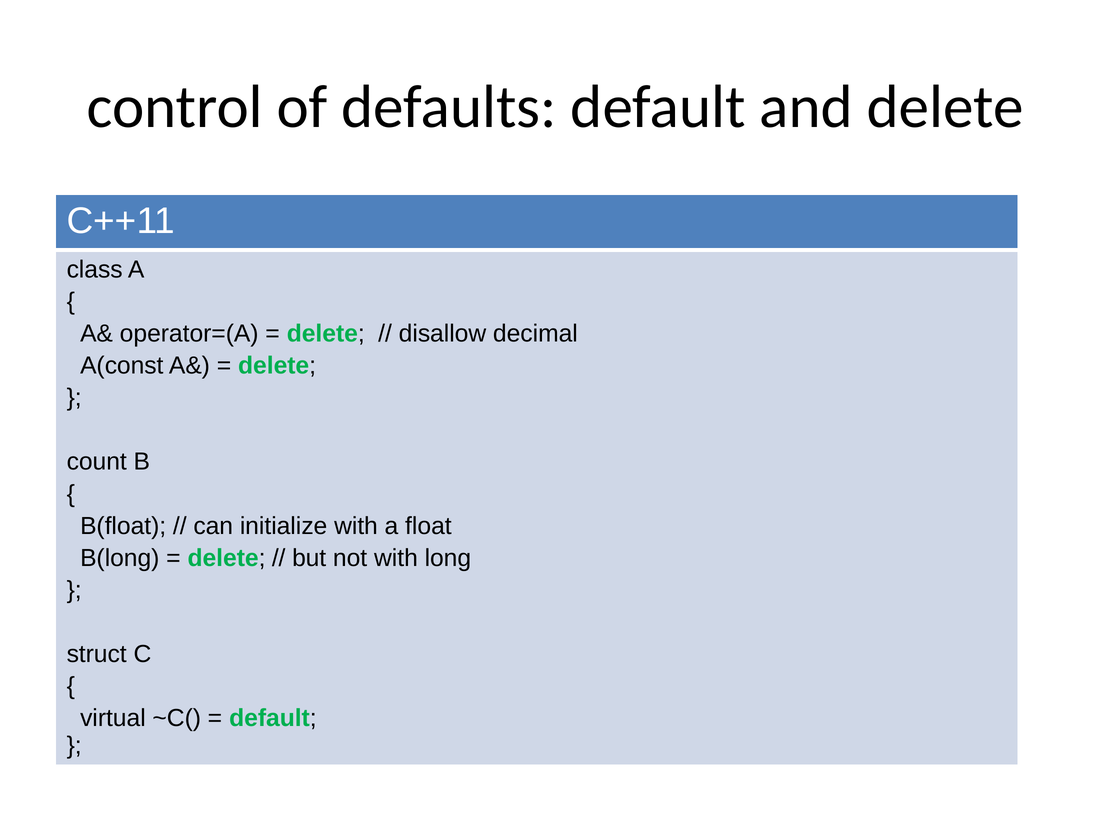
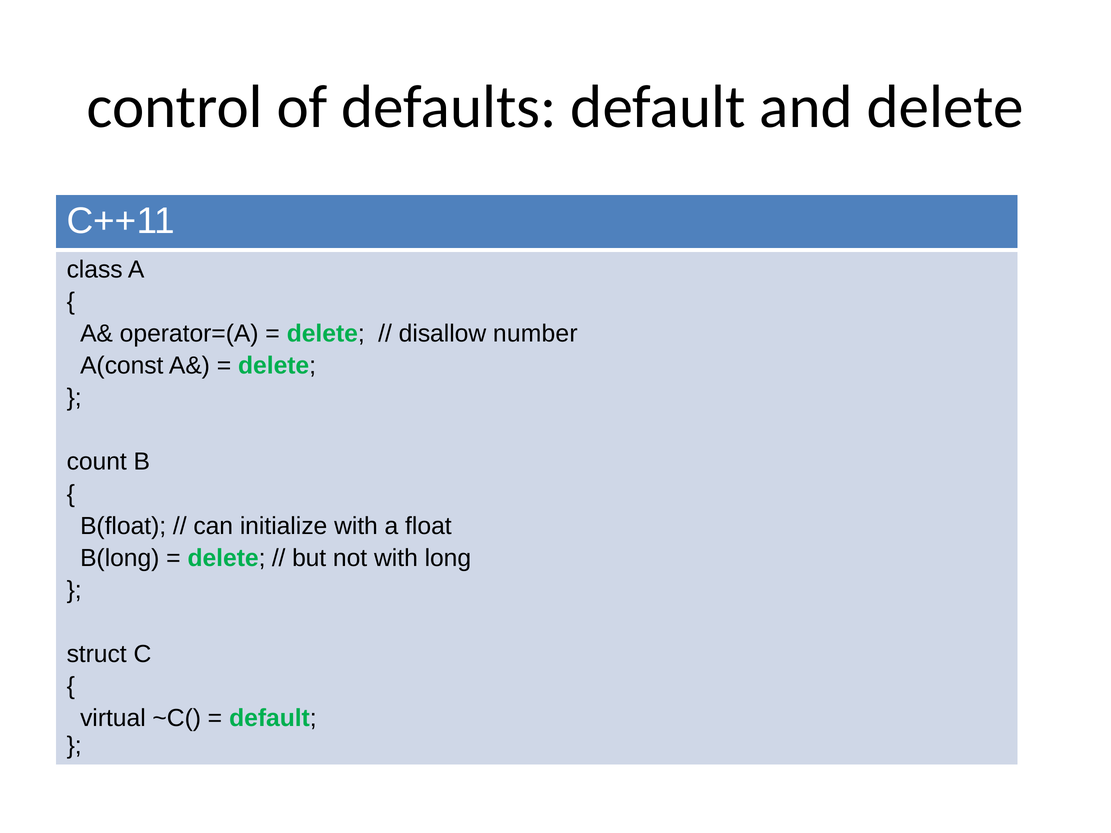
decimal: decimal -> number (535, 334)
